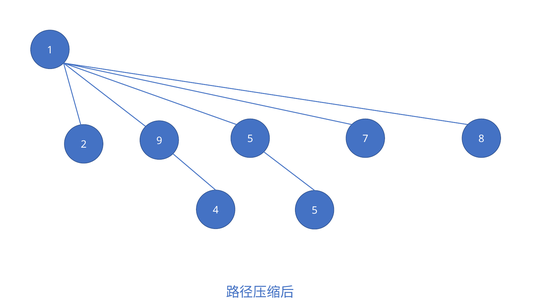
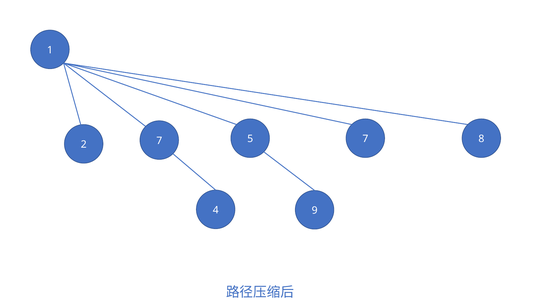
2 9: 9 -> 7 (159, 141)
4 5: 5 -> 9 (315, 210)
